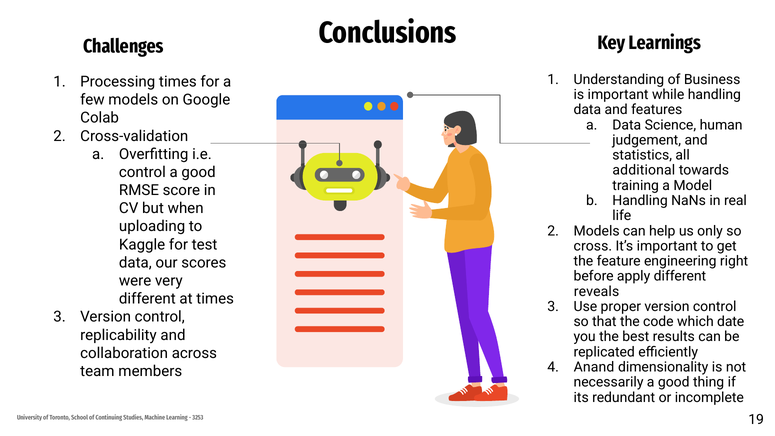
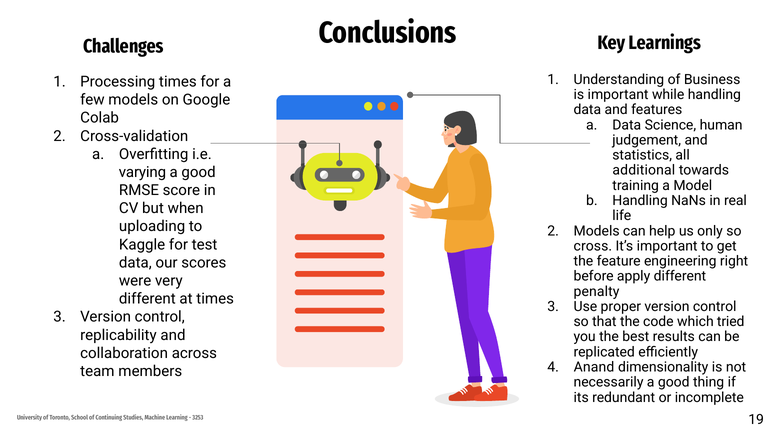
control: control -> varying (142, 172)
reveals: reveals -> penalty (597, 291)
date: date -> tried (731, 322)
